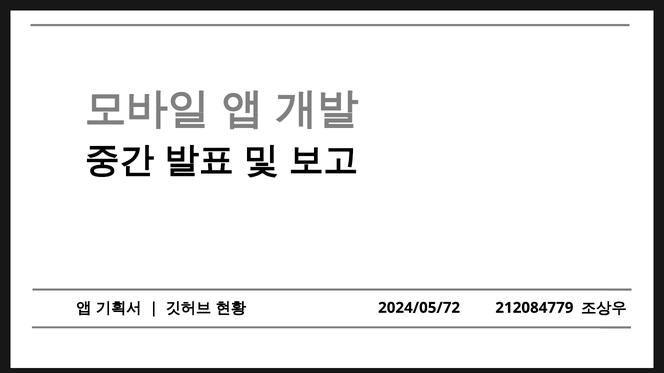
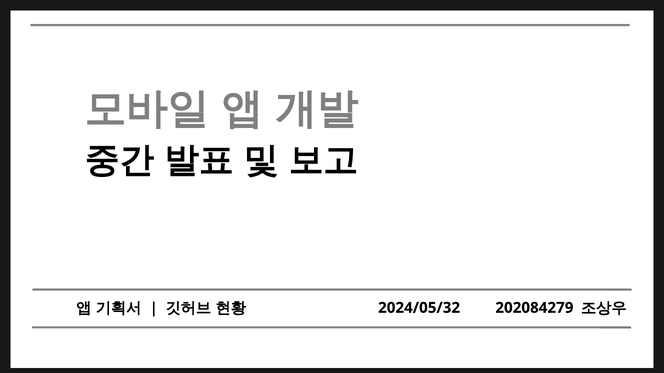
2024/05/72: 2024/05/72 -> 2024/05/32 (419, 308)
212084779: 212084779 -> 202084279 (534, 308)
